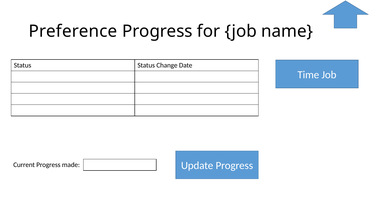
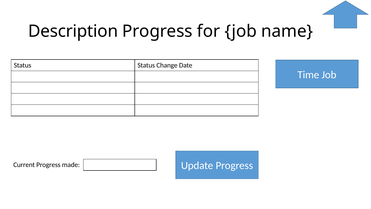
Preference: Preference -> Description (73, 31)
